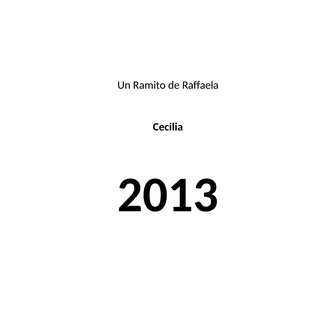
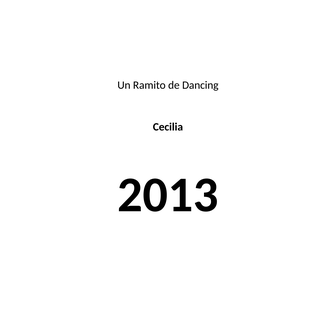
Raffaela: Raffaela -> Dancing (200, 85)
